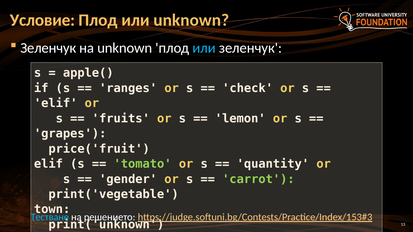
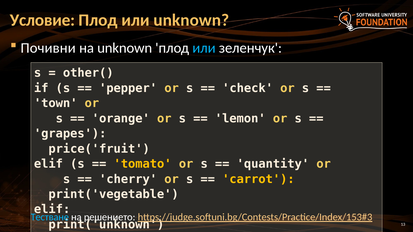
Зеленчук: Зеленчук -> Почивни (48, 48)
apple(: apple( -> other( (88, 73)
ranges: ranges -> pepper (128, 88)
elif: elif -> town (56, 103)
fruits: fruits -> orange (121, 119)
tomato colour: light green -> yellow (143, 164)
gender: gender -> cherry (128, 179)
carrot colour: light green -> yellow (258, 179)
town: town -> elif (52, 210)
